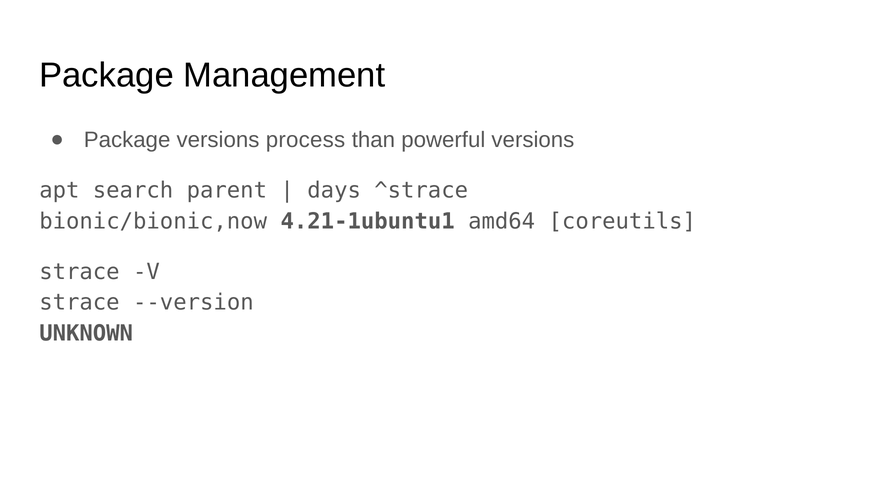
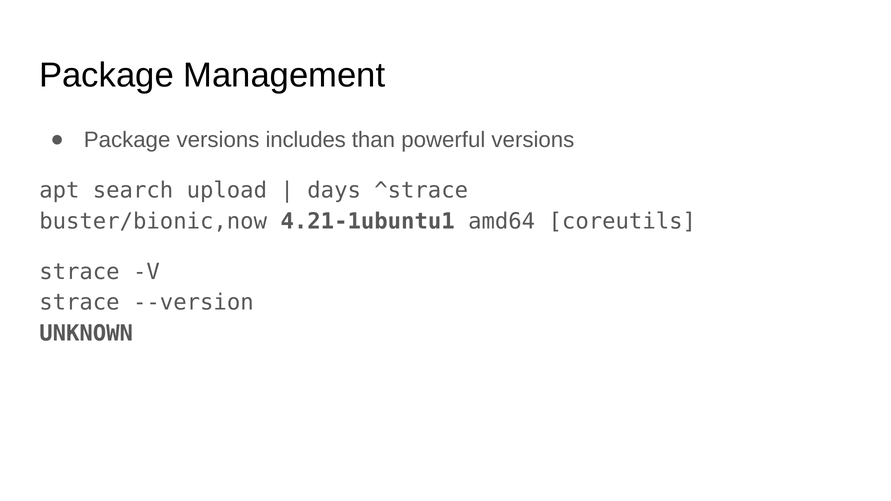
process: process -> includes (306, 140)
parent: parent -> upload (227, 191)
bionic/bionic,now: bionic/bionic,now -> buster/bionic,now (153, 221)
